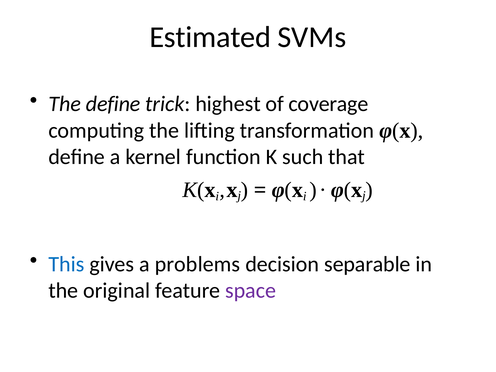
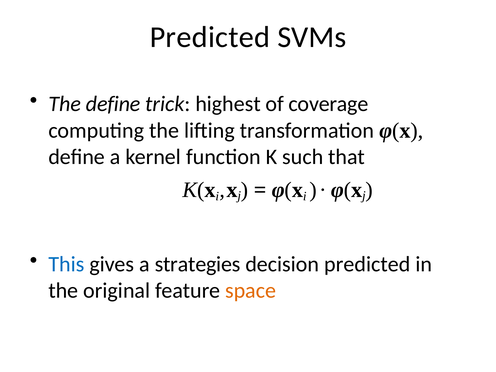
Estimated: Estimated -> Predicted (210, 37)
problems: problems -> strategies (198, 264)
decision separable: separable -> predicted (367, 264)
space colour: purple -> orange (251, 291)
